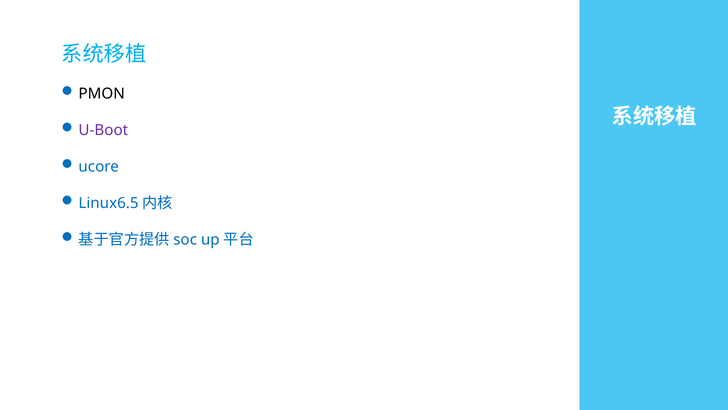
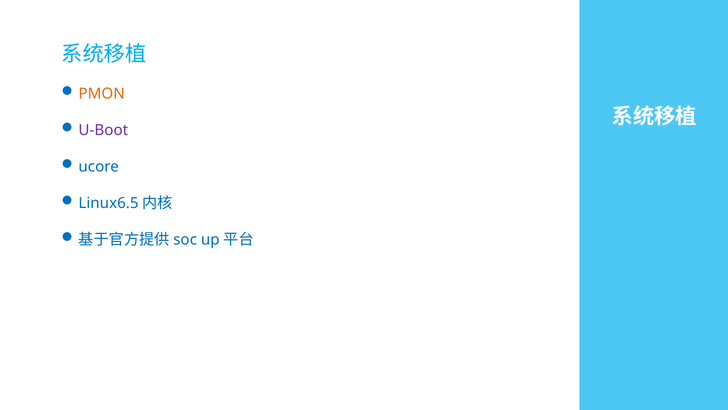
PMON colour: black -> orange (102, 94)
